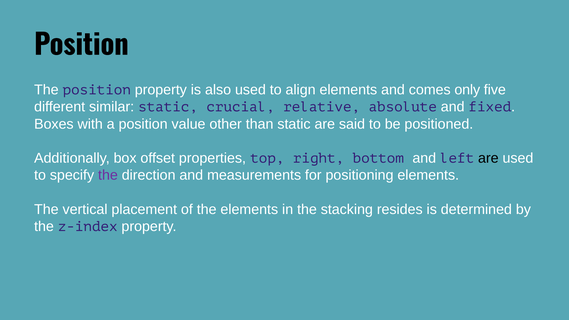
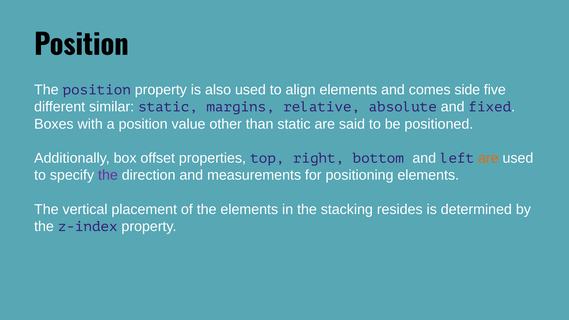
only: only -> side (467, 90)
crucial: crucial -> margins (241, 107)
are colour: black -> orange (488, 158)
